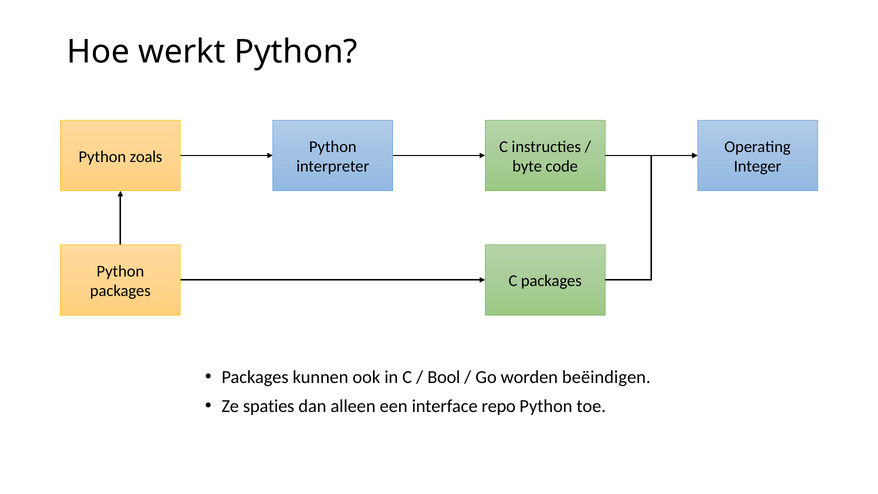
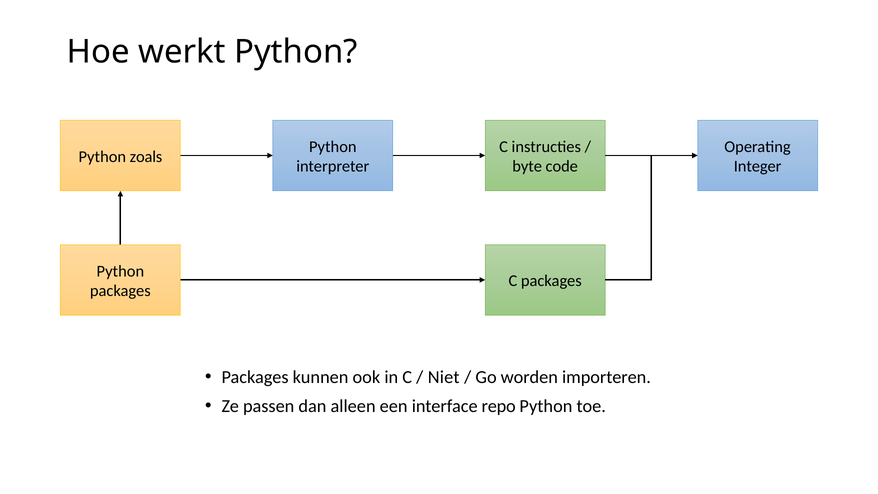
Bool: Bool -> Niet (444, 377)
beëindigen: beëindigen -> importeren (607, 377)
spaties: spaties -> passen (269, 406)
